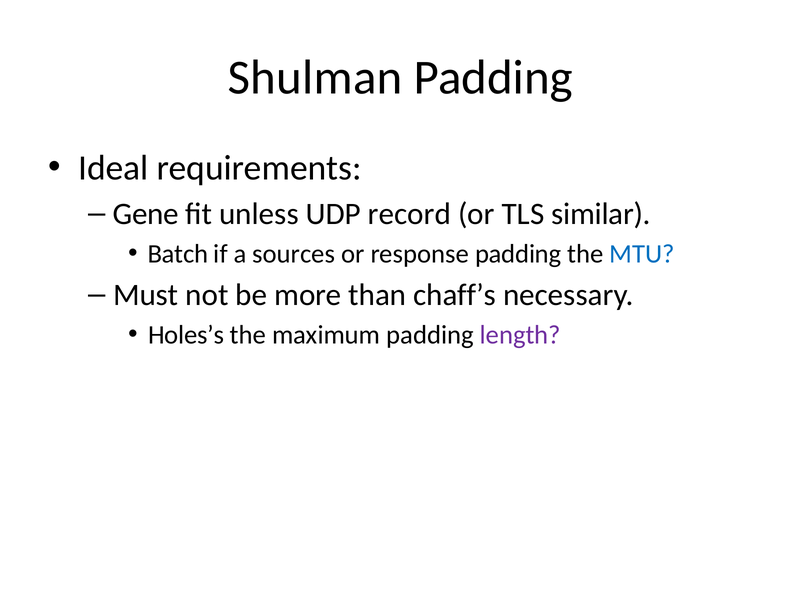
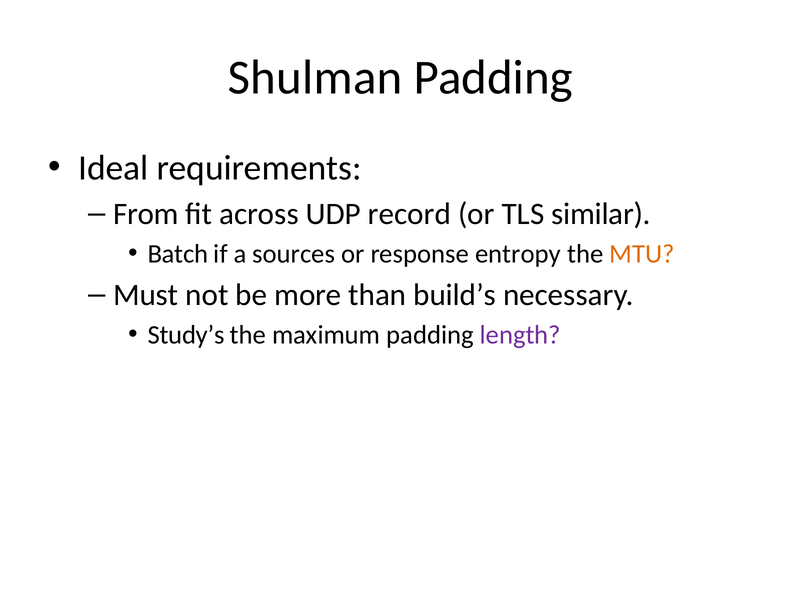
Gene: Gene -> From (146, 214)
unless: unless -> across (259, 214)
response padding: padding -> entropy (518, 254)
MTU colour: blue -> orange (642, 254)
chaff’s: chaff’s -> build’s (455, 295)
Holes’s: Holes’s -> Study’s (186, 335)
